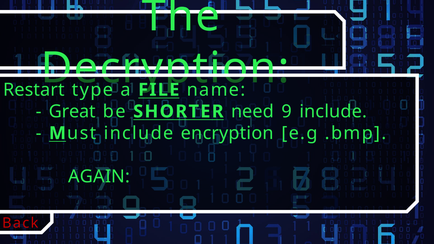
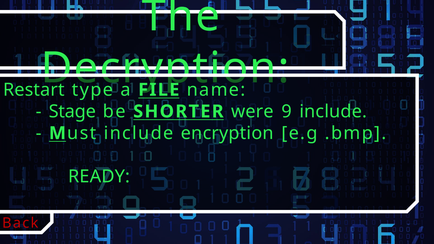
Great: Great -> Stage (72, 112)
need: need -> were (253, 112)
AGAIN: AGAIN -> READY (99, 177)
